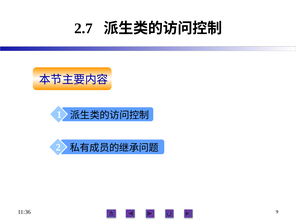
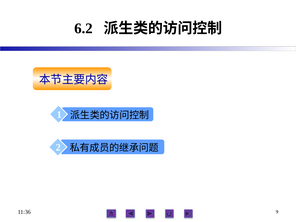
2.7: 2.7 -> 6.2 (83, 28)
